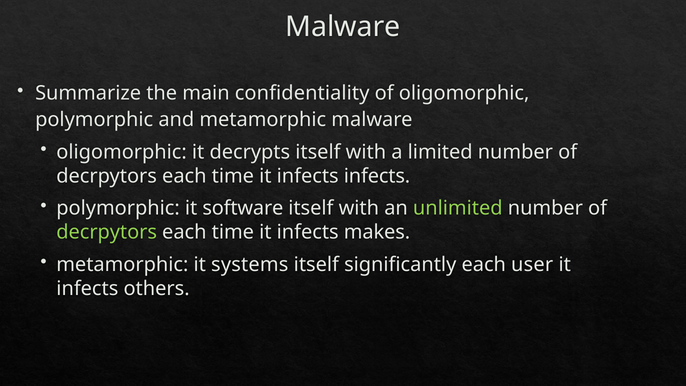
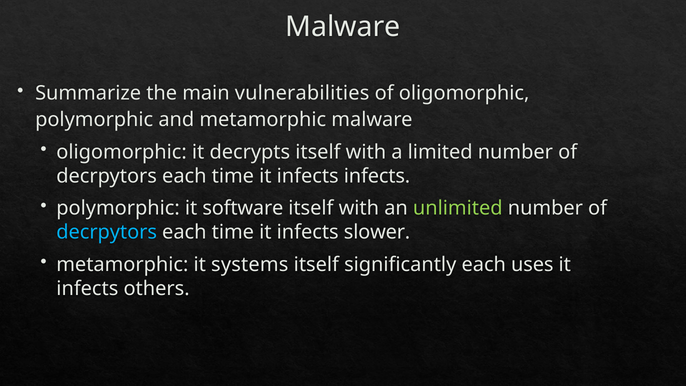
confidentiality: confidentiality -> vulnerabilities (302, 93)
decrpytors colour: light green -> light blue (107, 232)
makes: makes -> slower (377, 232)
user: user -> uses (532, 264)
